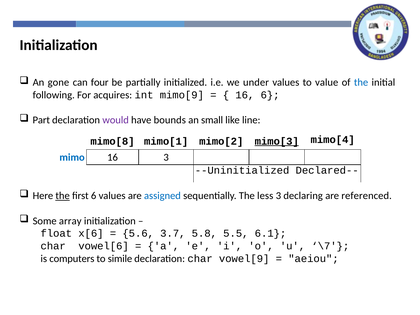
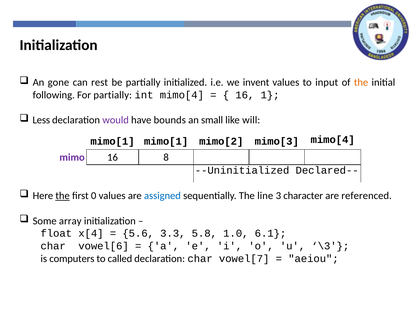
four: four -> rest (100, 82)
under: under -> invent (256, 82)
value: value -> input (327, 82)
the colour: blue -> orange (361, 82)
For acquires: acquires -> partially (113, 95)
int mimo[9: mimo[9 -> mimo[4 (182, 95)
16 6: 6 -> 1 (270, 95)
Part: Part -> Less (41, 120)
line: line -> will (251, 120)
mimo[8: mimo[8 -> mimo[1 (113, 141)
mimo[3 underline: present -> none (277, 141)
mimo colour: blue -> purple (72, 157)
16 3: 3 -> 8 (166, 157)
first 6: 6 -> 0 (94, 196)
less: less -> line (265, 196)
declaring: declaring -> character (303, 196)
x[6: x[6 -> x[4 (91, 234)
3.7: 3.7 -> 3.3 (173, 234)
5.5: 5.5 -> 1.0 (236, 234)
\7: \7 -> \3 (330, 246)
simile: simile -> called (120, 259)
vowel[9: vowel[9 -> vowel[7 (244, 259)
